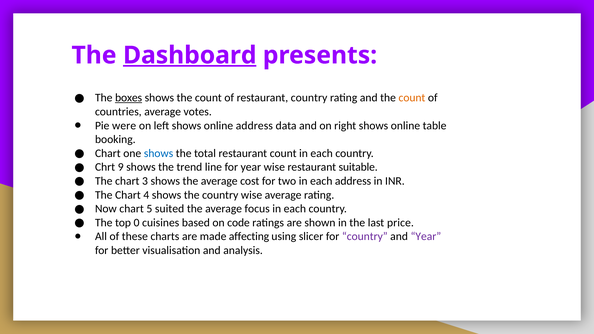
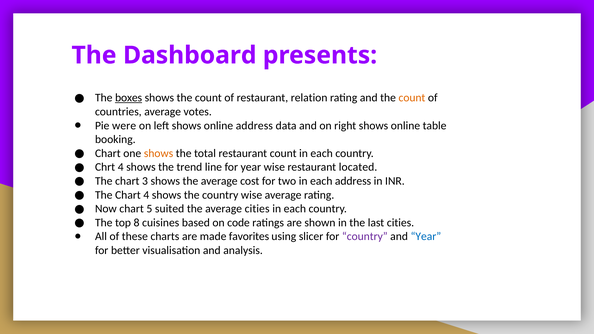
Dashboard underline: present -> none (190, 55)
restaurant country: country -> relation (309, 98)
shows colour: blue -> orange (159, 153)
Chrt 9: 9 -> 4 (121, 167)
suitable: suitable -> located (358, 167)
average focus: focus -> cities (257, 209)
0: 0 -> 8 (137, 223)
last price: price -> cities (401, 223)
affecting: affecting -> favorites (249, 237)
Year colour: purple -> blue (426, 237)
